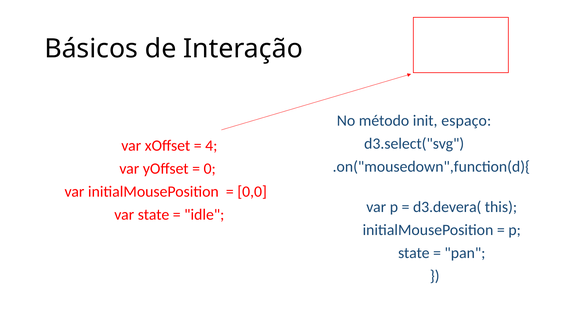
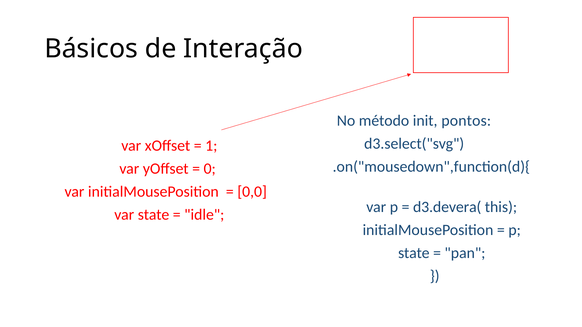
espaço: espaço -> pontos (466, 121)
4: 4 -> 1 (211, 146)
